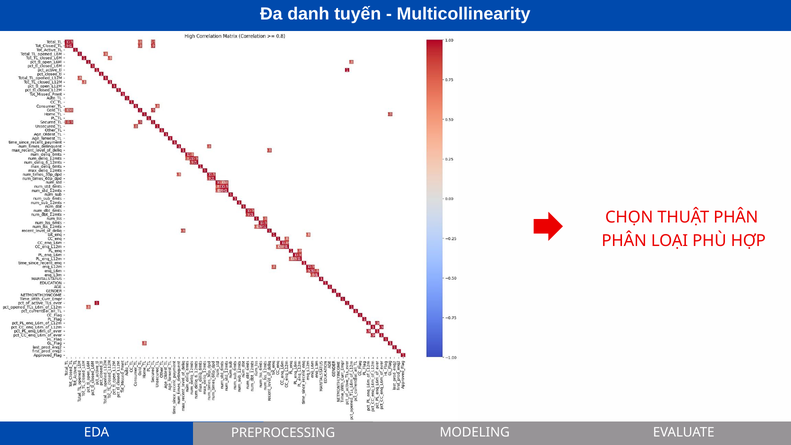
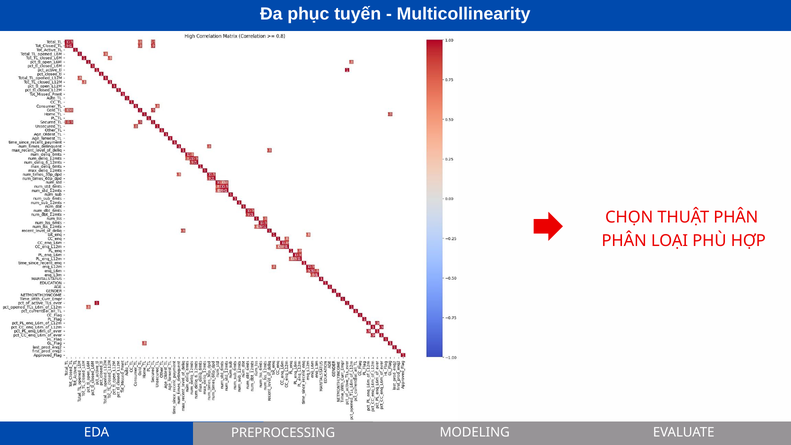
danh: danh -> phục (308, 14)
